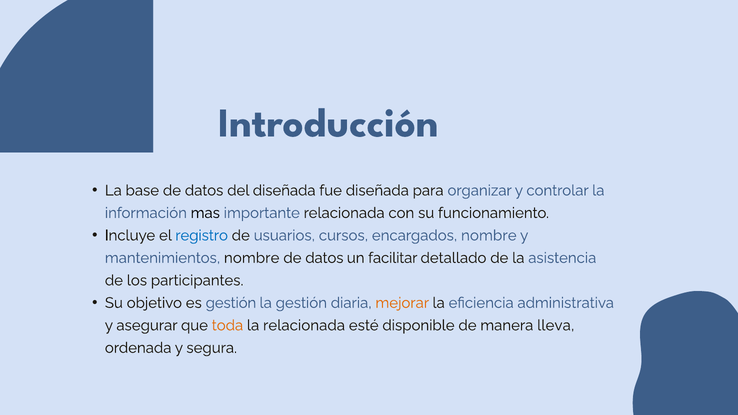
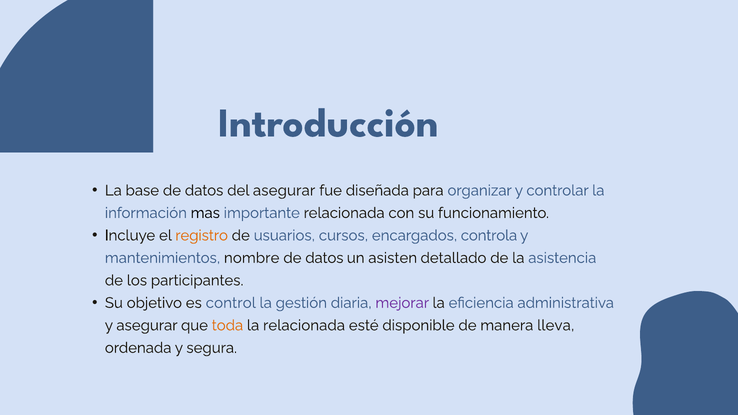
del diseñada: diseñada -> asegurar (284, 191)
registro colour: blue -> orange (202, 236)
encargados nombre: nombre -> controla (489, 236)
facilitar: facilitar -> asisten (393, 258)
es gestión: gestión -> control (231, 303)
mejorar colour: orange -> purple (402, 303)
